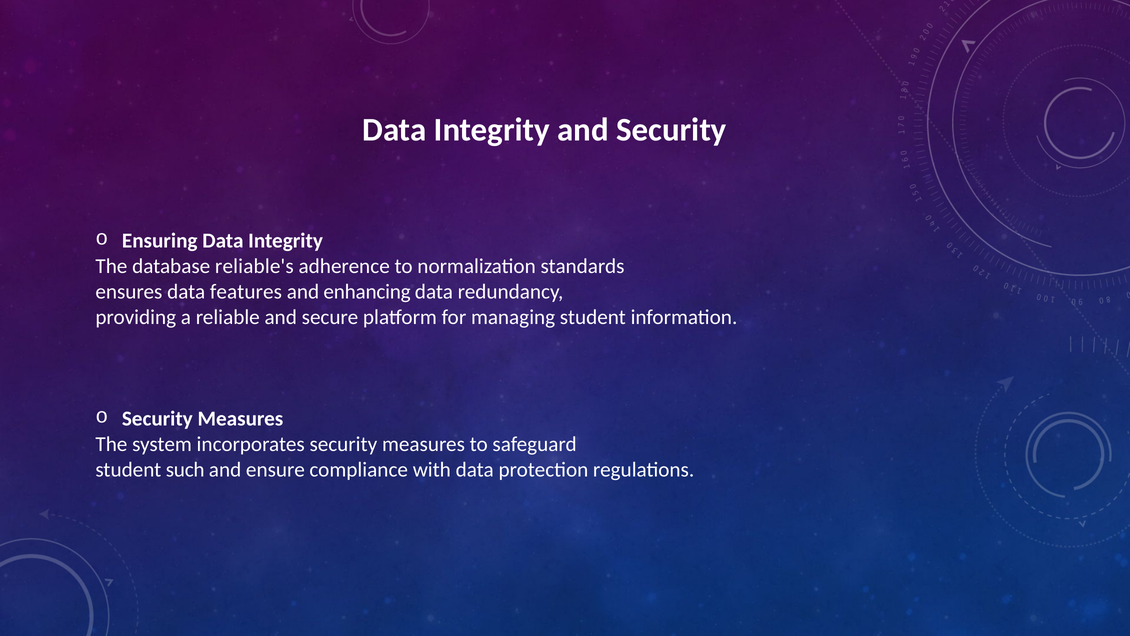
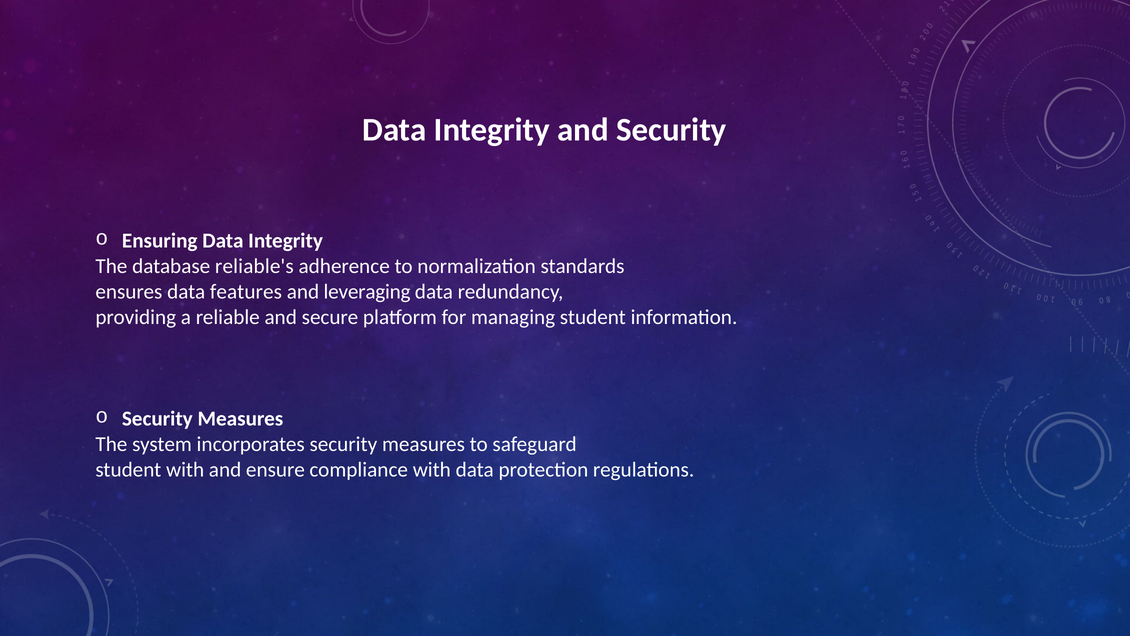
enhancing: enhancing -> leveraging (367, 291)
student such: such -> with (185, 469)
